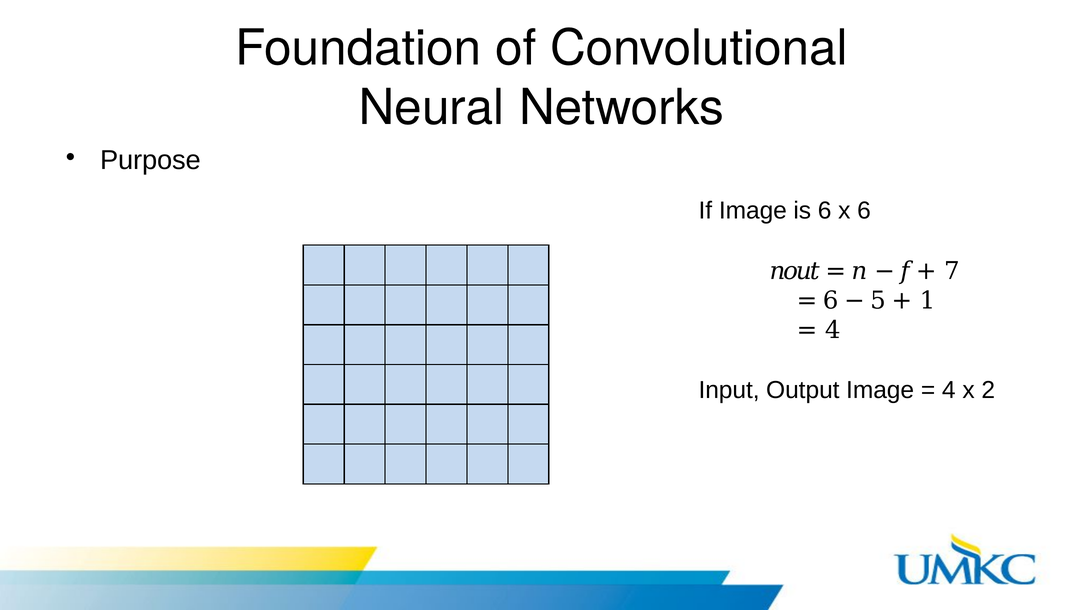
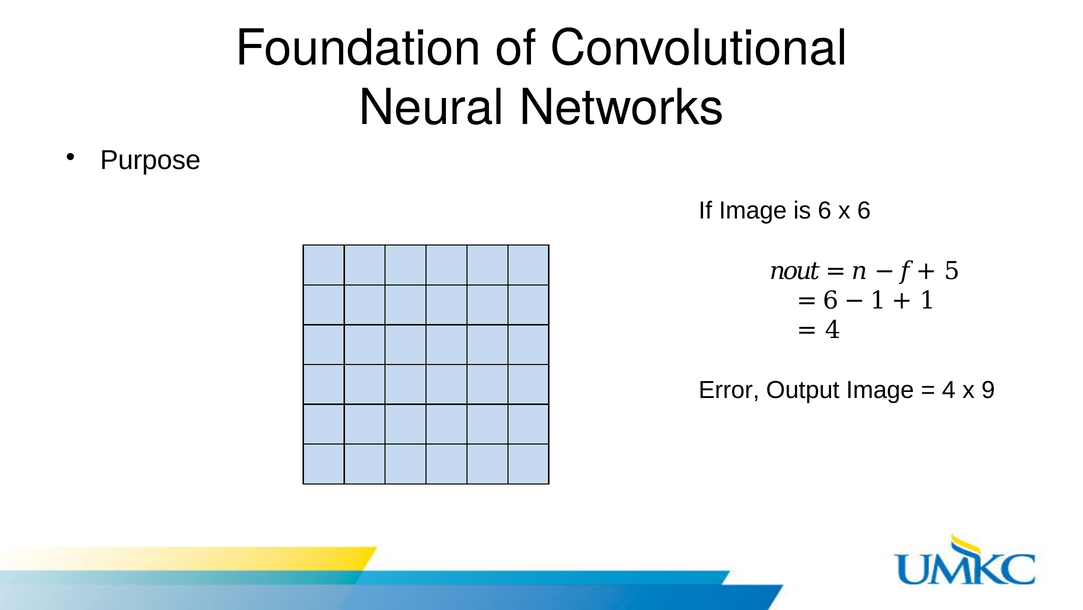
7: 7 -> 5 (952, 271)
5: 5 -> 1 (878, 300)
Input: Input -> Error (729, 390)
2: 2 -> 9 (988, 390)
